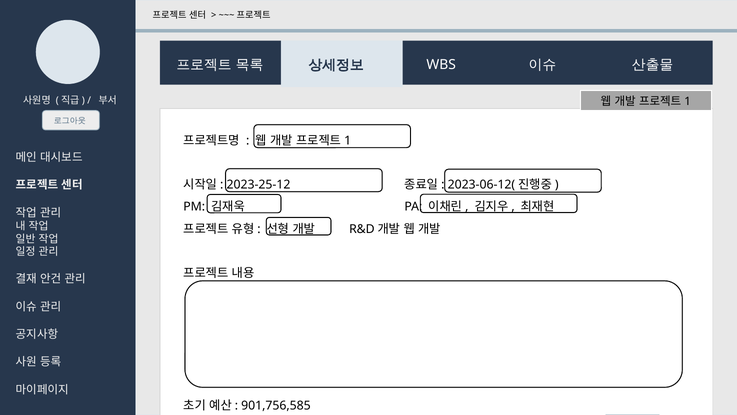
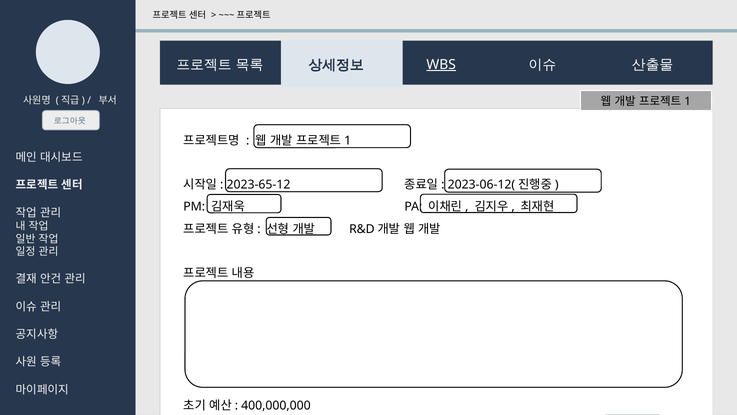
WBS underline: none -> present (441, 65)
2023-25-12: 2023-25-12 -> 2023-65-12 (258, 185)
901,756,585: 901,756,585 -> 400,000,000 (276, 405)
